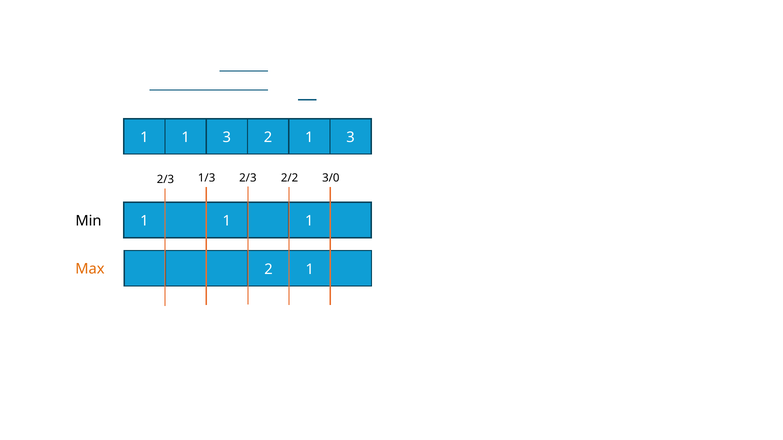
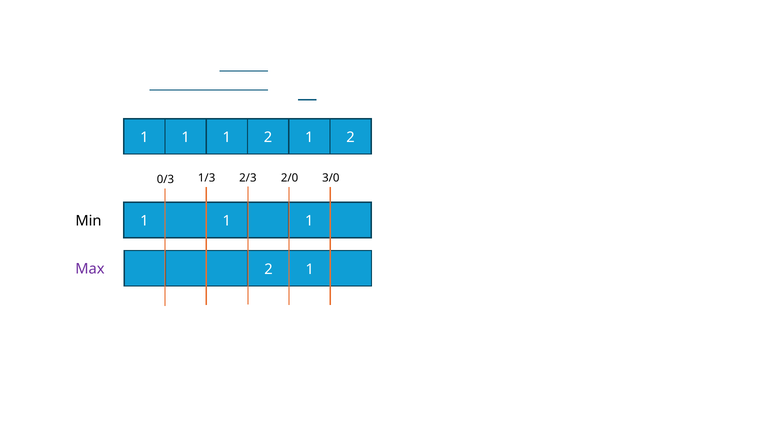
3: 3 -> 1 (227, 138)
2 3: 3 -> 2 (351, 138)
2/2: 2/2 -> 2/0 (290, 178)
2/3: 2/3 -> 0/3 (165, 179)
Max colour: orange -> purple (90, 269)
